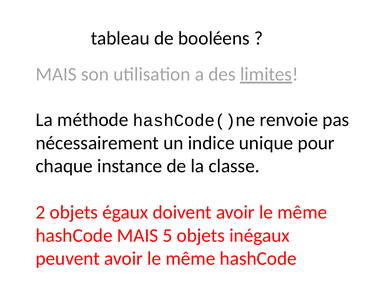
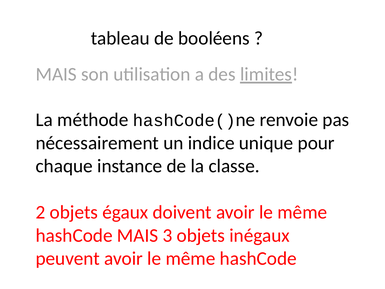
5: 5 -> 3 (167, 235)
